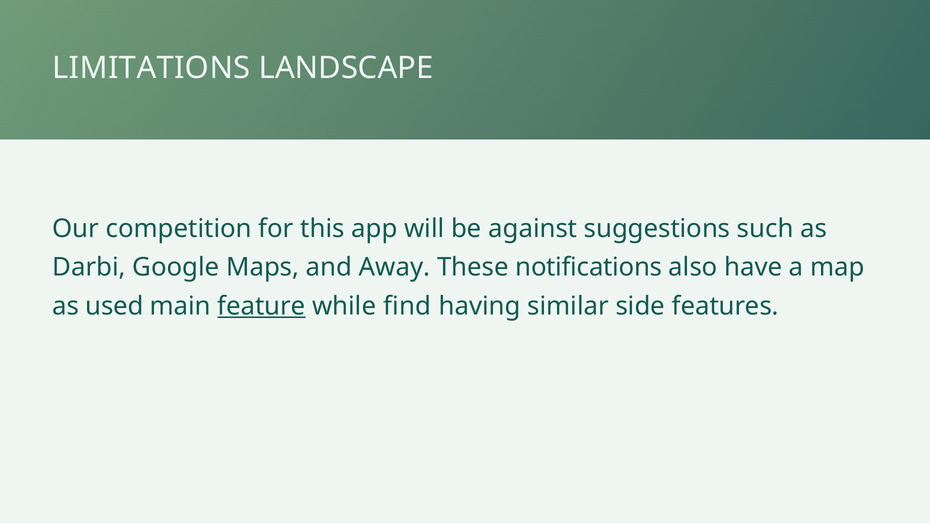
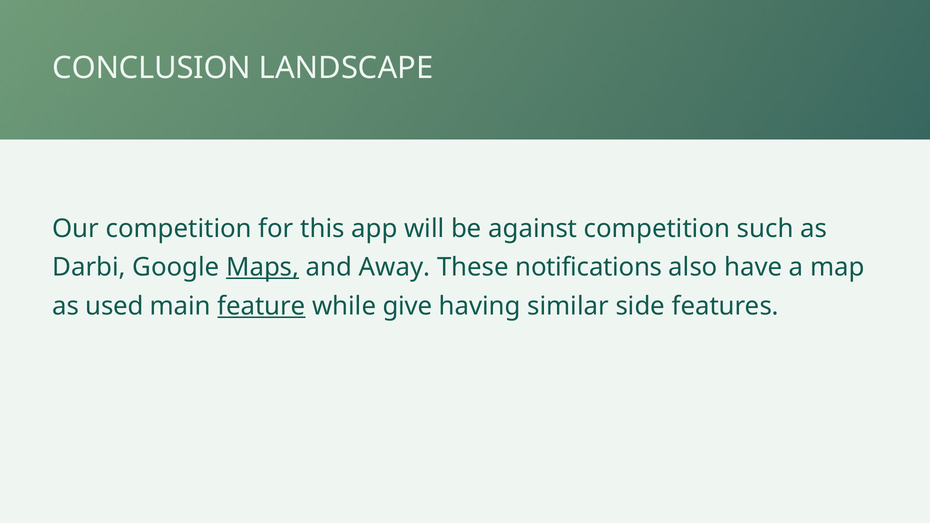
LIMITATIONS: LIMITATIONS -> CONCLUSION (152, 68)
against suggestions: suggestions -> competition (657, 229)
Maps underline: none -> present (263, 267)
find: find -> give (408, 306)
